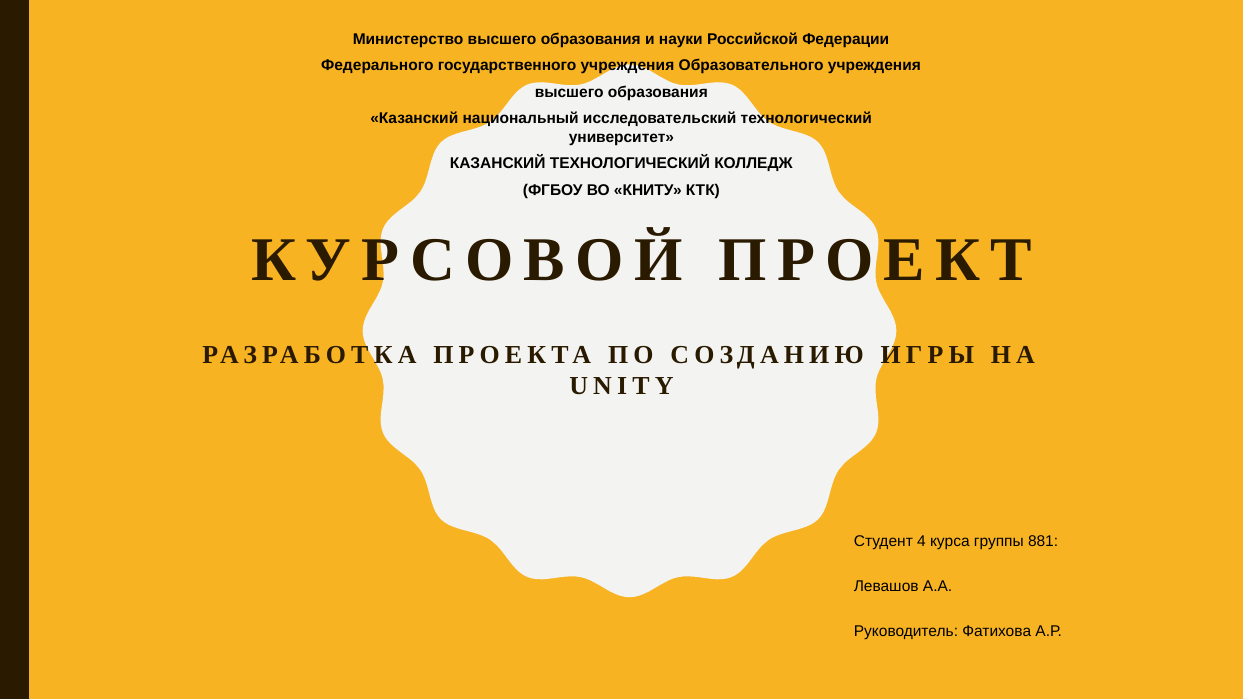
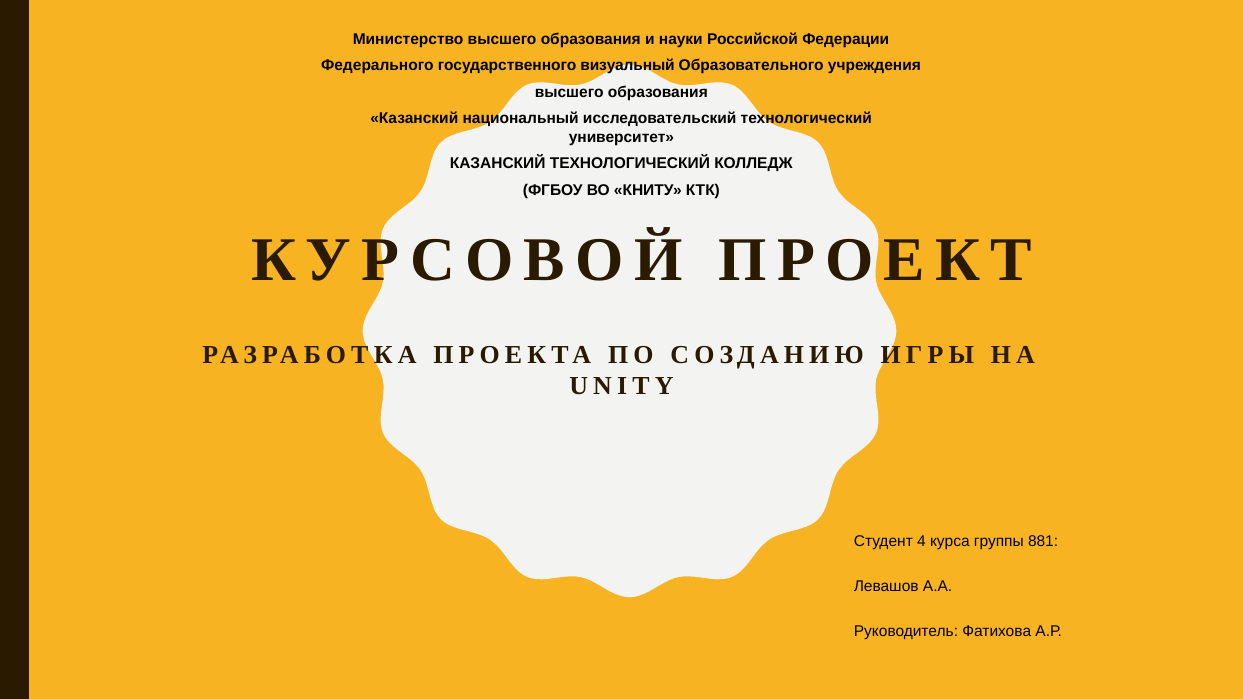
государственного учреждения: учреждения -> визуальный (628, 66)
